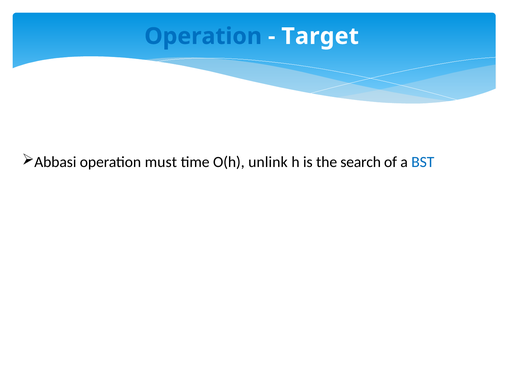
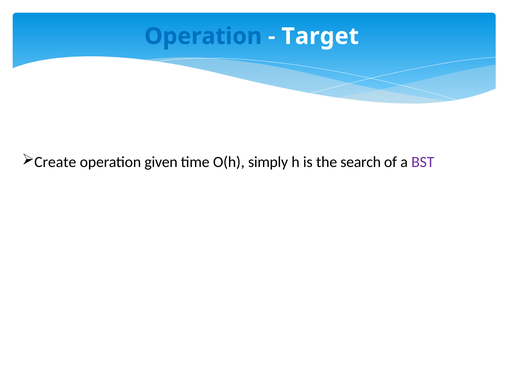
Abbasi: Abbasi -> Create (55, 162)
must: must -> given (161, 162)
unlink: unlink -> simply (268, 162)
BST colour: blue -> purple (423, 162)
